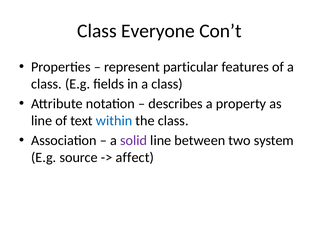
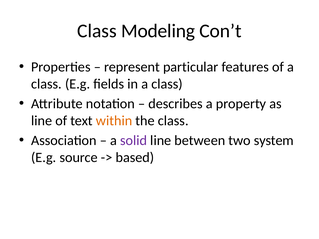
Everyone: Everyone -> Modeling (158, 31)
within colour: blue -> orange (114, 121)
affect: affect -> based (135, 158)
